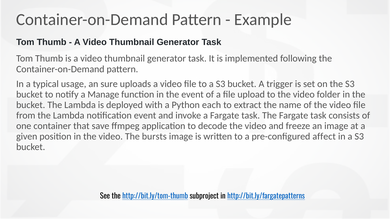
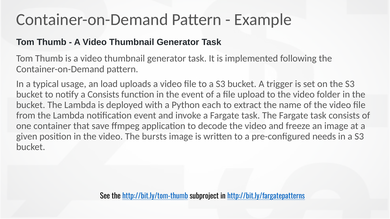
sure: sure -> load (109, 84)
a Manage: Manage -> Consists (103, 95)
affect: affect -> needs (324, 137)
